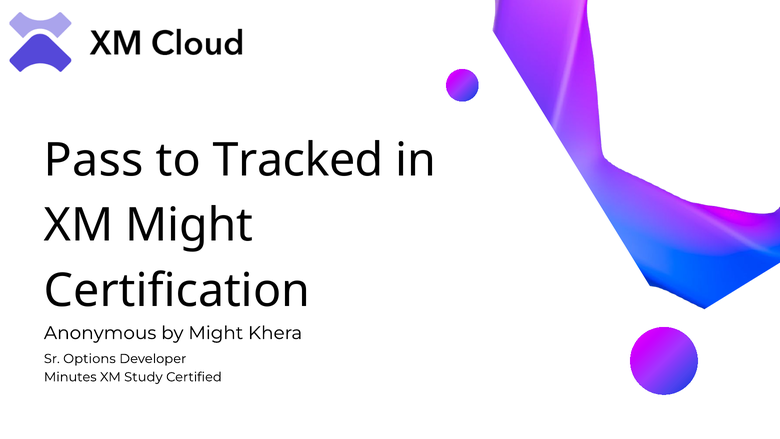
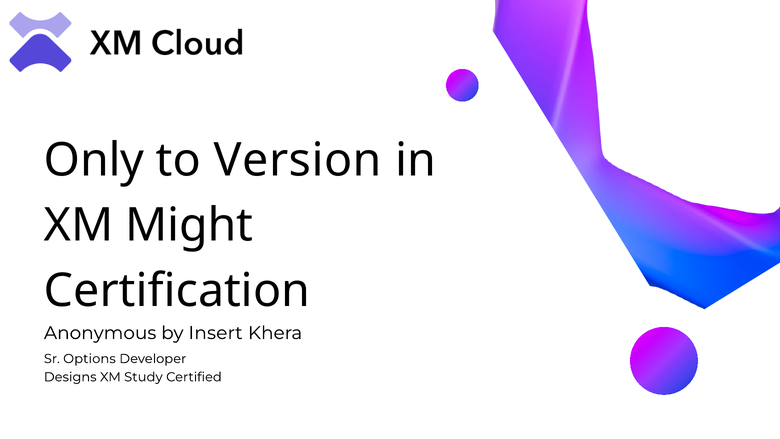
Pass: Pass -> Only (94, 160)
Tracked: Tracked -> Version (298, 160)
by Might: Might -> Insert (216, 333)
Minutes: Minutes -> Designs (70, 377)
